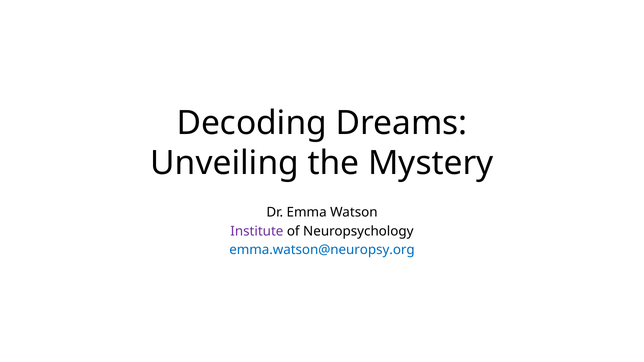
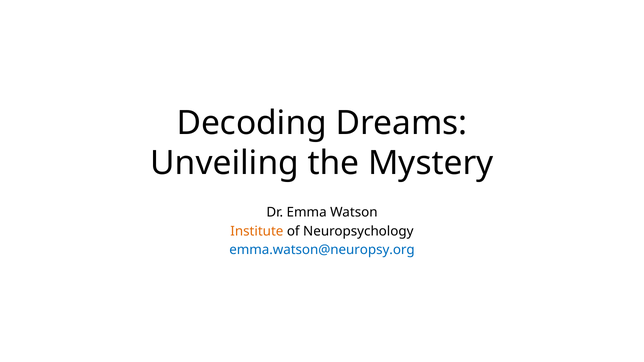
Institute colour: purple -> orange (257, 231)
